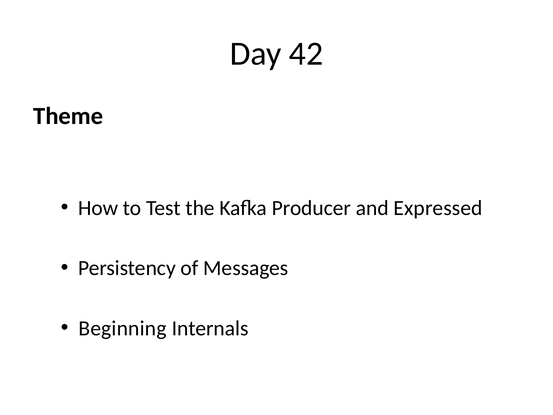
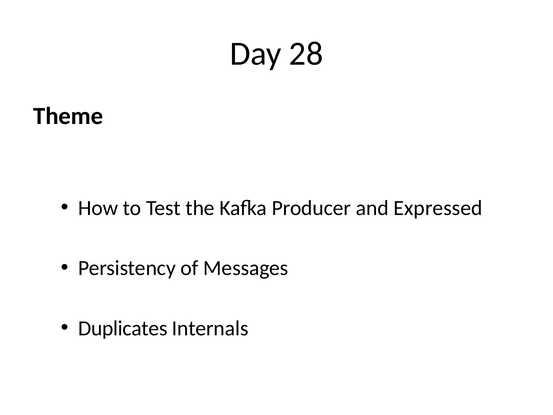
42: 42 -> 28 (306, 54)
Beginning: Beginning -> Duplicates (123, 328)
